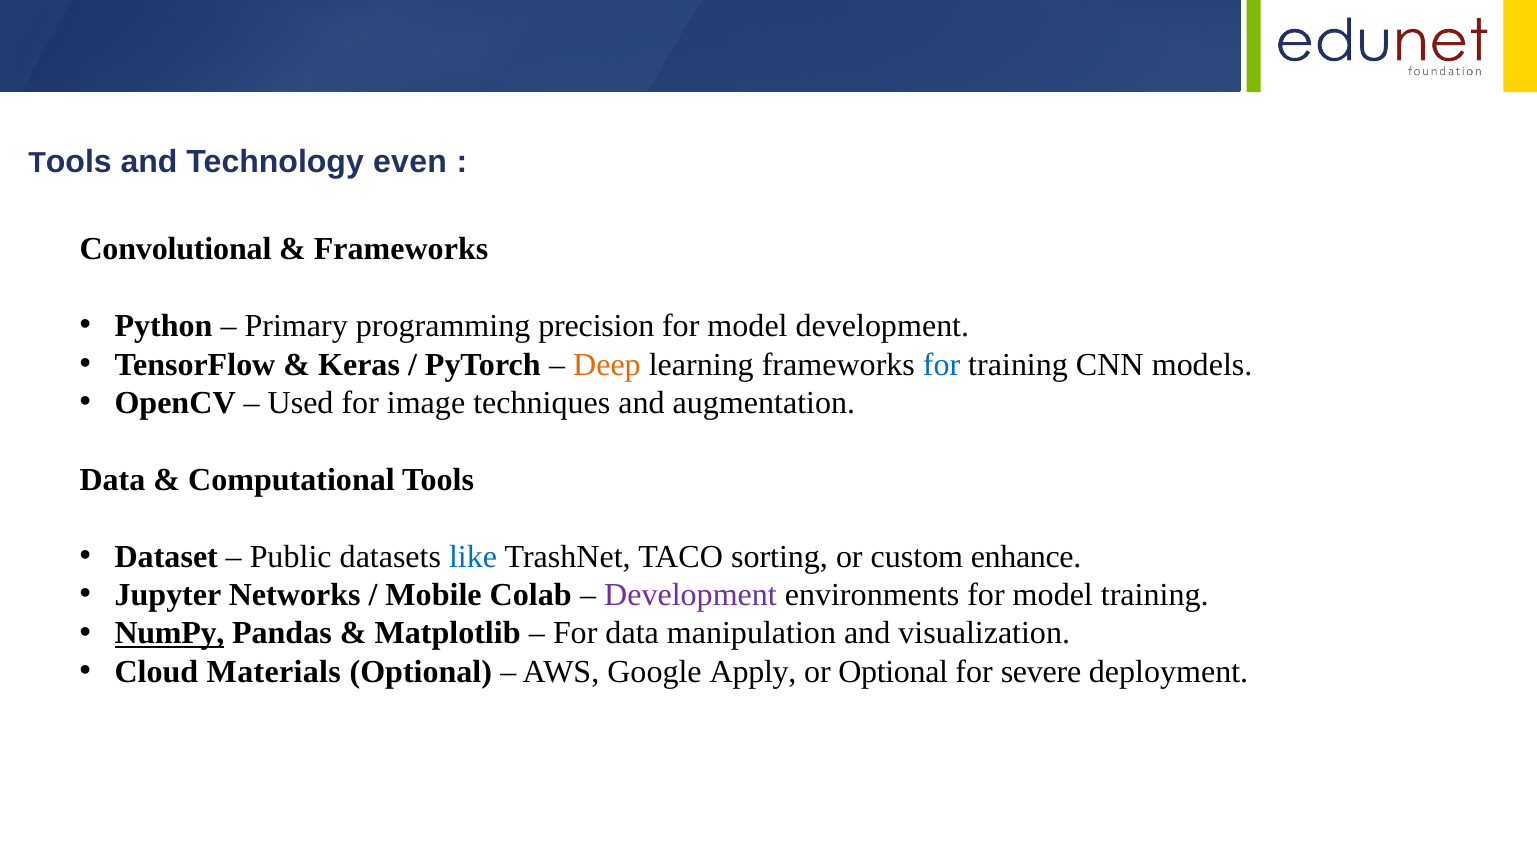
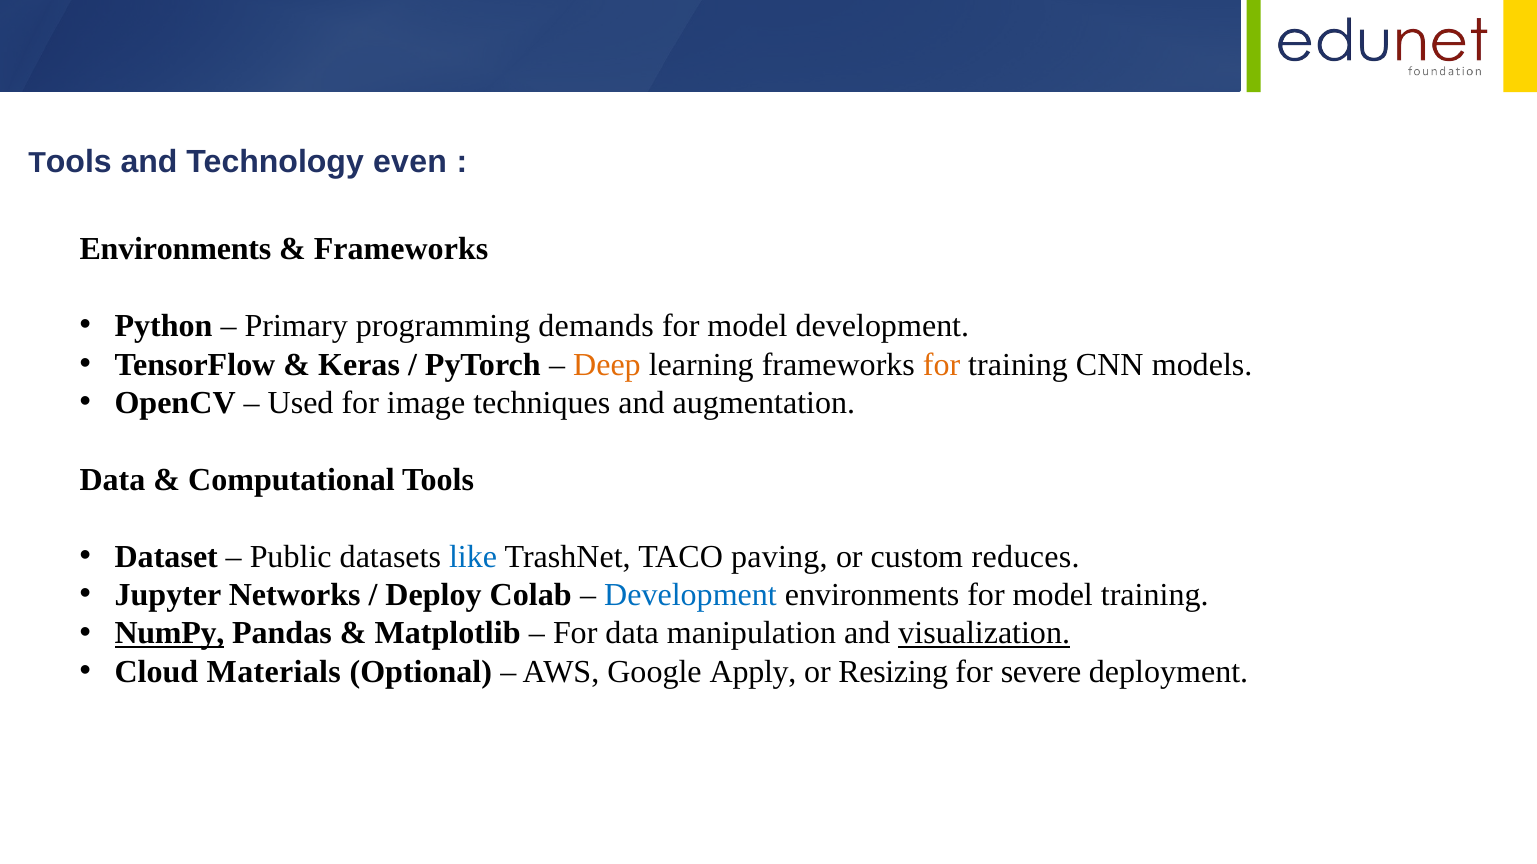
Convolutional: Convolutional -> Environments (175, 249)
precision: precision -> demands (596, 326)
for colour: blue -> orange (942, 365)
sorting: sorting -> paving (779, 557)
enhance: enhance -> reduces (1026, 557)
Mobile: Mobile -> Deploy (434, 595)
Development colour: purple -> blue (690, 595)
visualization underline: none -> present (984, 634)
or Optional: Optional -> Resizing (893, 672)
